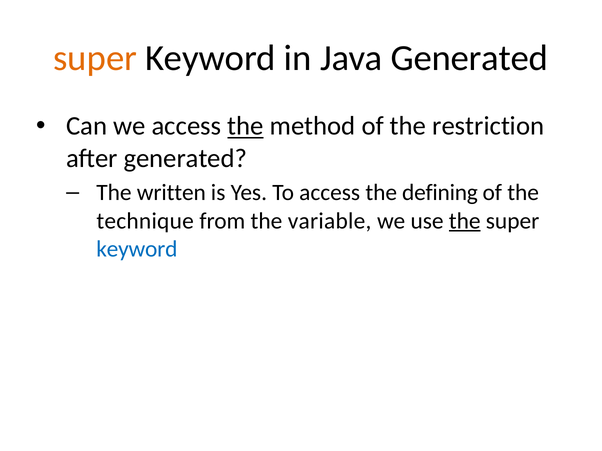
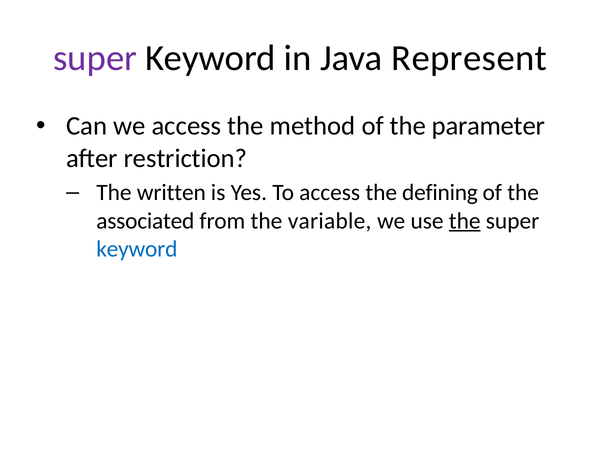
super colour: orange -> purple (95, 58)
Java Generated: Generated -> Represent (469, 58)
the underline: present -> none (246, 126)
restriction: restriction -> parameter (488, 126)
after generated: generated -> restriction (185, 158)
technique: technique -> associated (145, 221)
